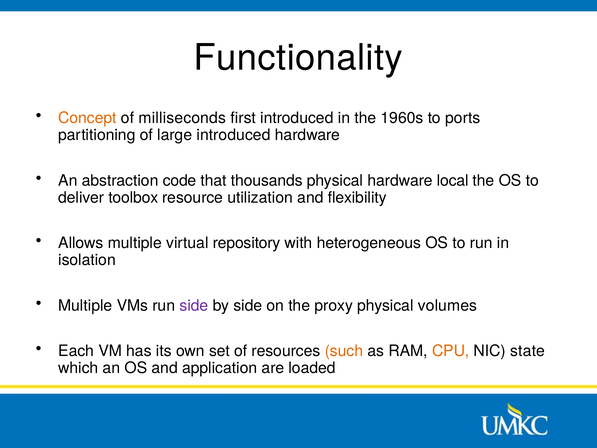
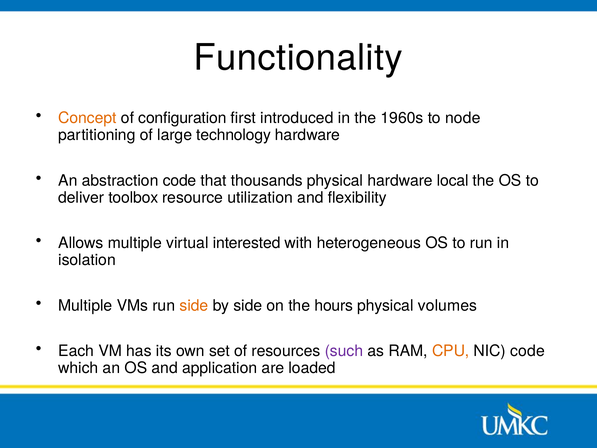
milliseconds: milliseconds -> configuration (182, 118)
ports: ports -> node (463, 118)
large introduced: introduced -> technology (234, 135)
repository: repository -> interested (247, 243)
side colour: purple -> orange (194, 305)
proxy: proxy -> hours (334, 305)
such colour: orange -> purple (344, 351)
NIC state: state -> code (528, 351)
